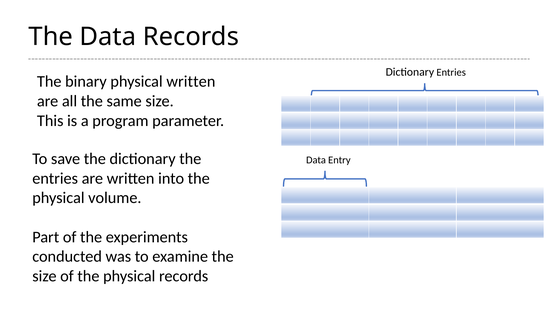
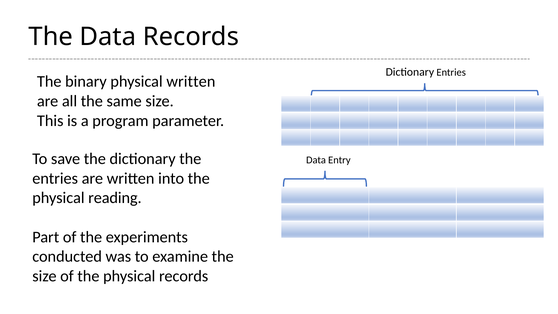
volume: volume -> reading (115, 198)
